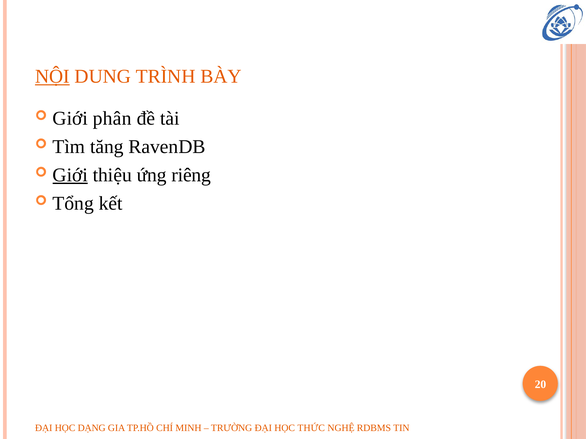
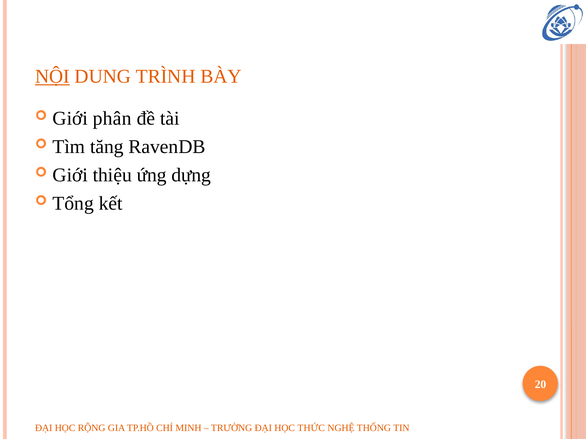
Giới underline: present -> none (70, 175)
riêng: riêng -> dựng (191, 175)
DẠNG: DẠNG -> RỘNG (92, 428)
RDBMS: RDBMS -> THỐNG (374, 428)
